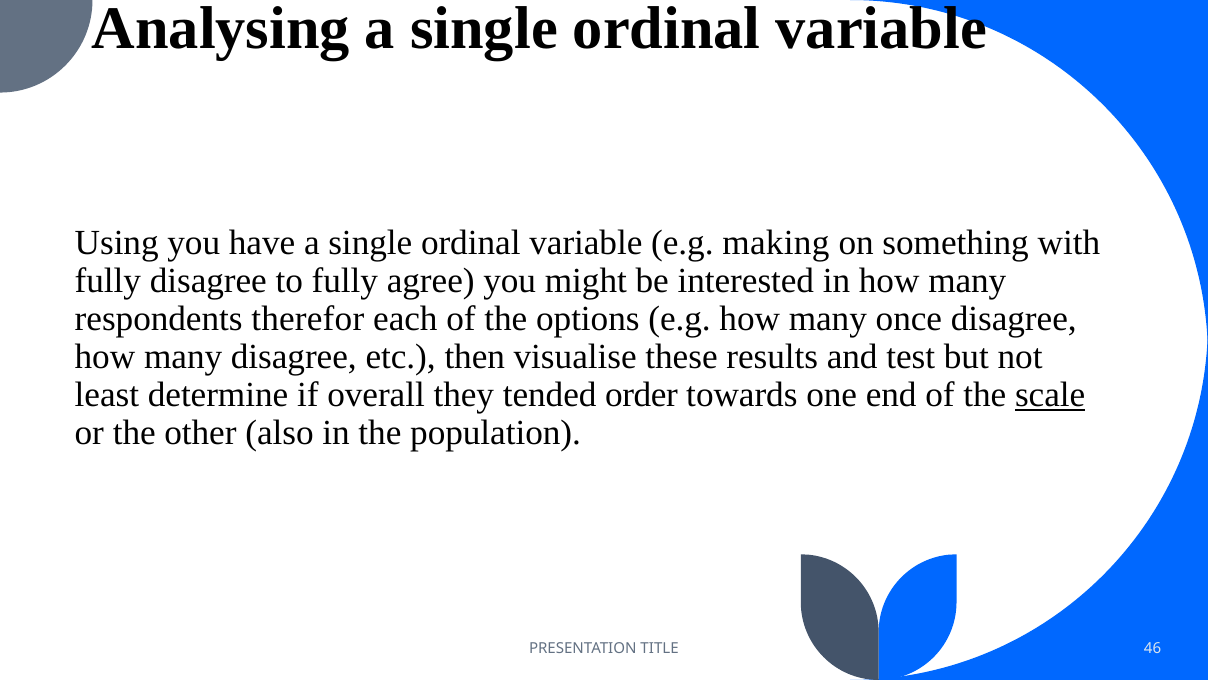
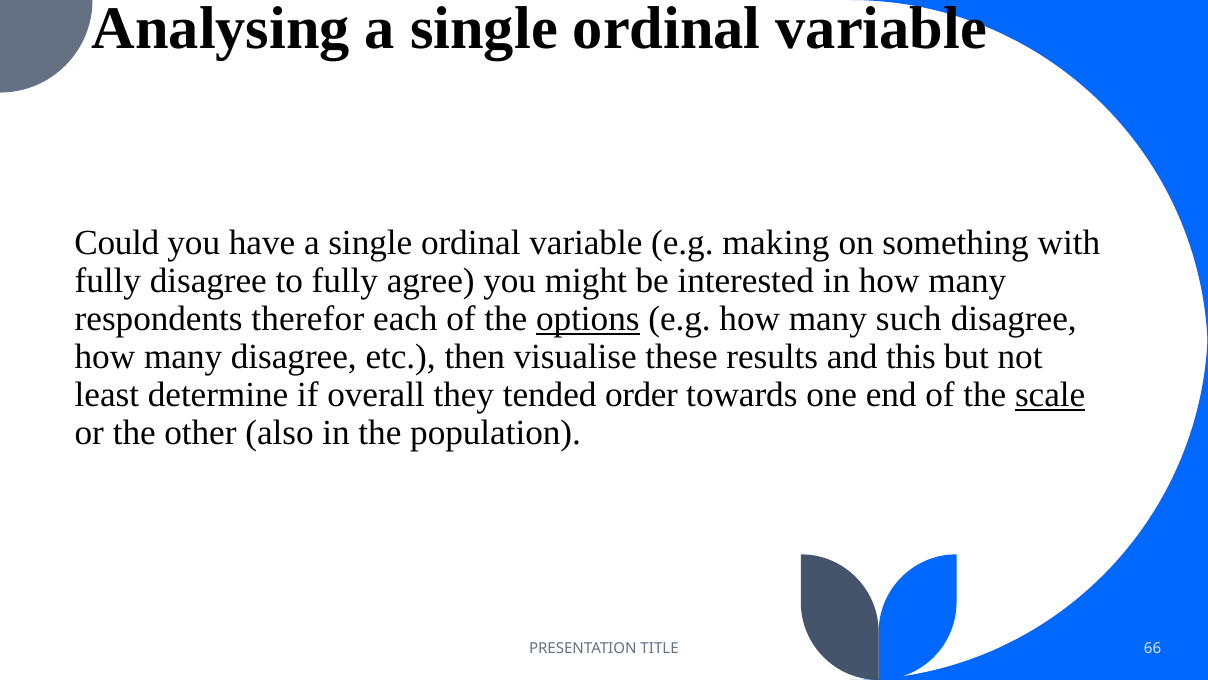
Using: Using -> Could (117, 242)
options underline: none -> present (588, 319)
once: once -> such (909, 319)
test: test -> this (911, 357)
46: 46 -> 66 (1153, 648)
